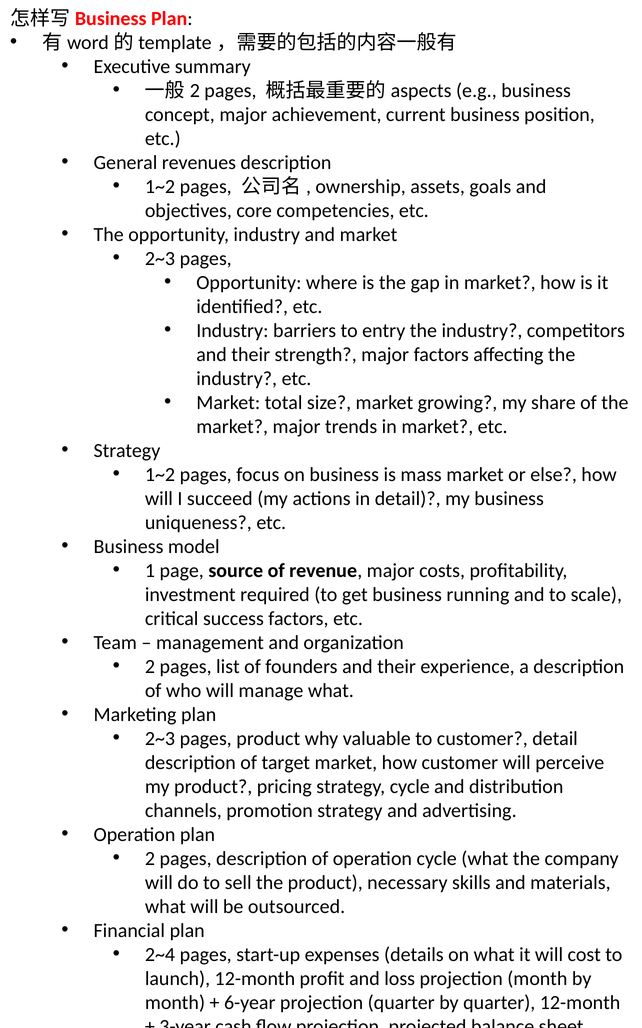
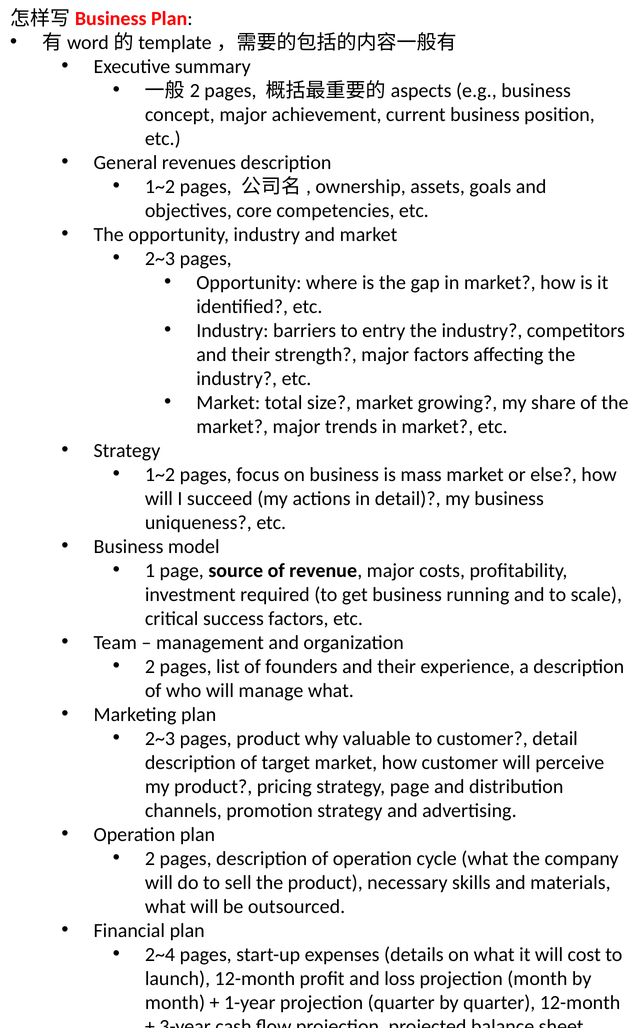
strategy cycle: cycle -> page (410, 786)
6-year: 6-year -> 1-year (250, 1002)
